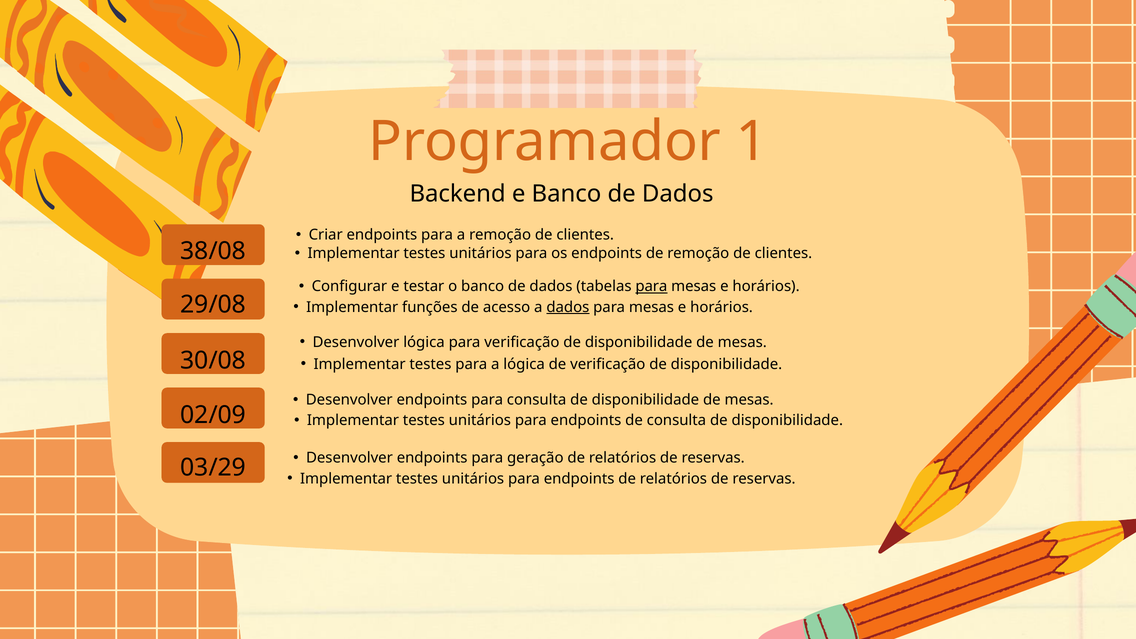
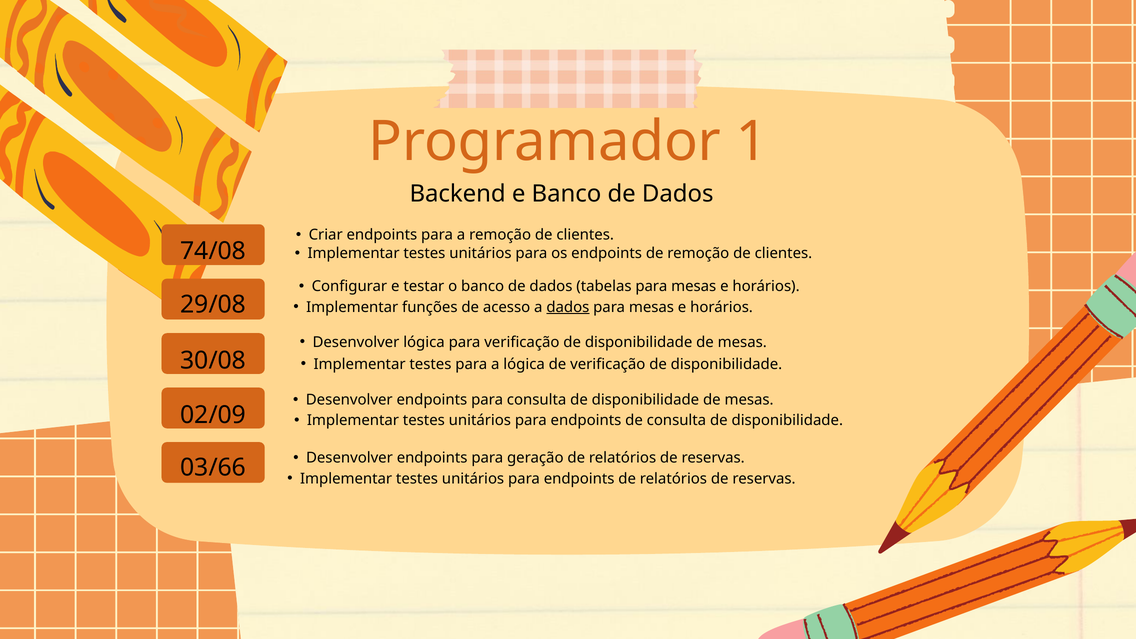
38/08: 38/08 -> 74/08 (213, 251)
para underline: present -> none (651, 286)
03/29: 03/29 -> 03/66 (213, 468)
